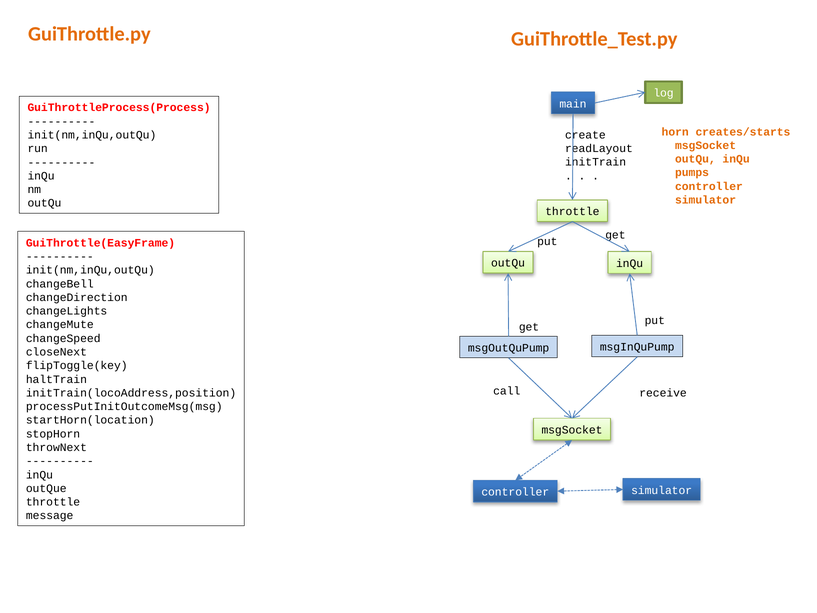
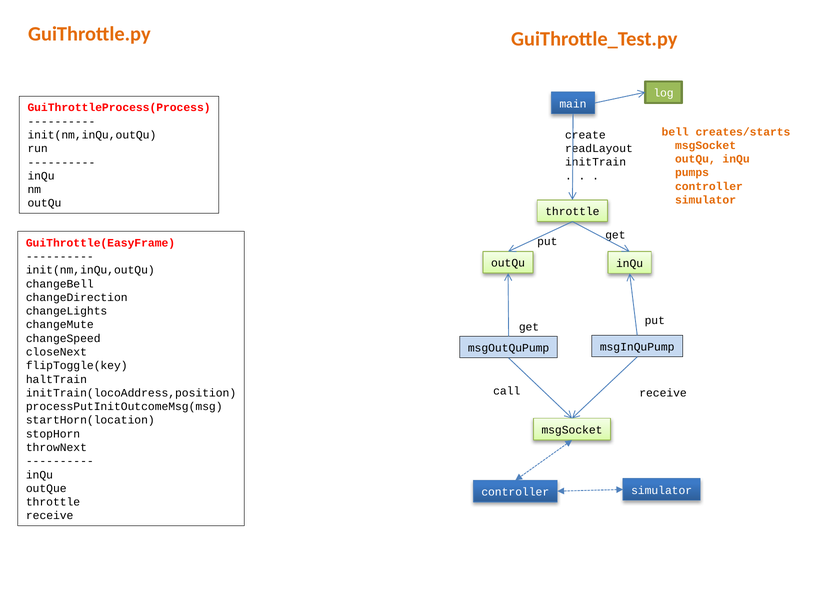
horn: horn -> bell (675, 132)
message: message -> receive (50, 516)
